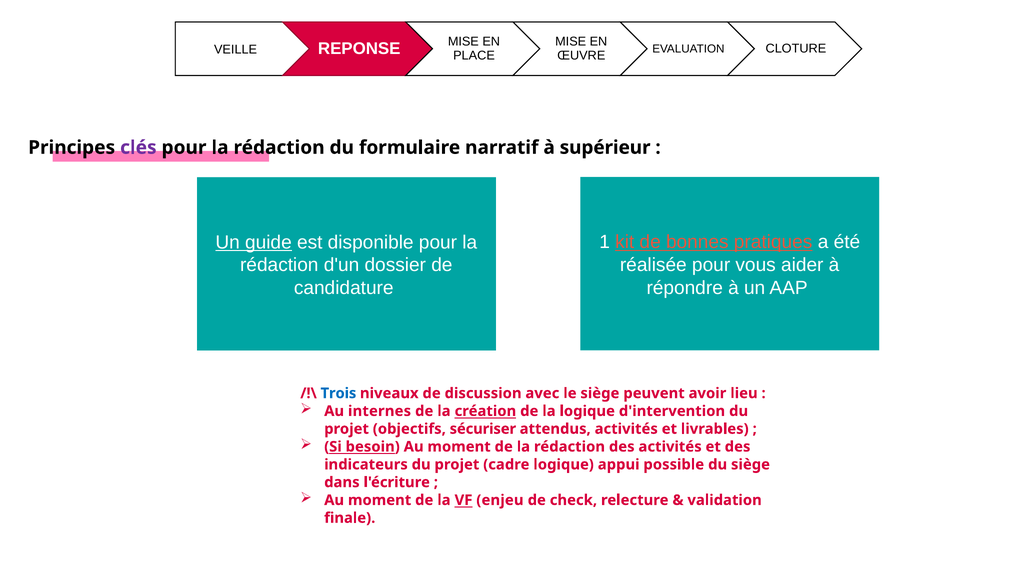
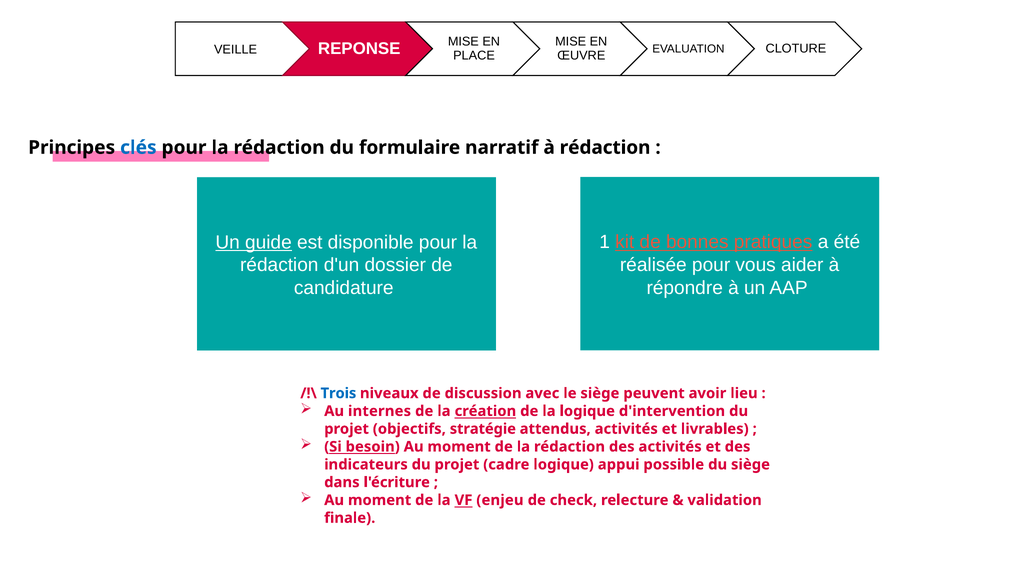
clés colour: purple -> blue (138, 148)
à supérieur: supérieur -> rédaction (605, 148)
sécuriser: sécuriser -> stratégie (483, 429)
